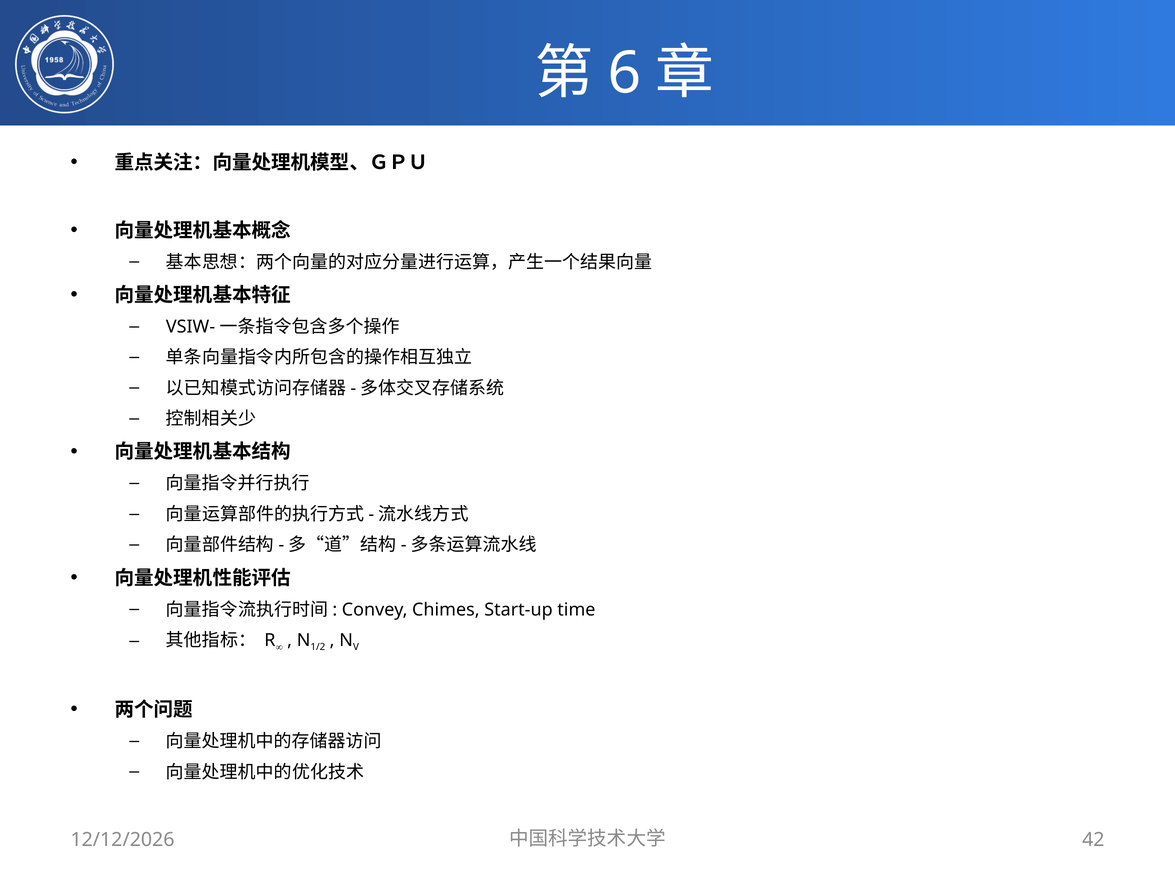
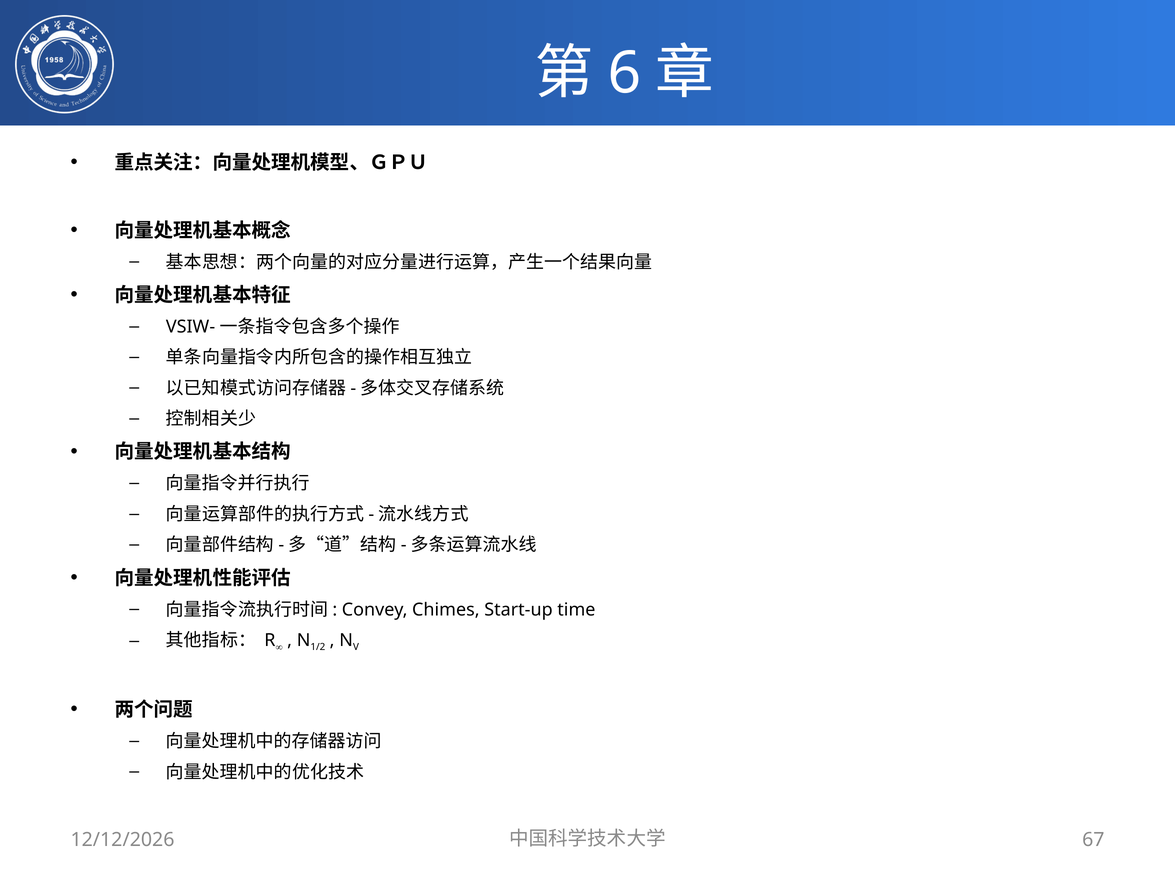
42: 42 -> 67 (1093, 840)
